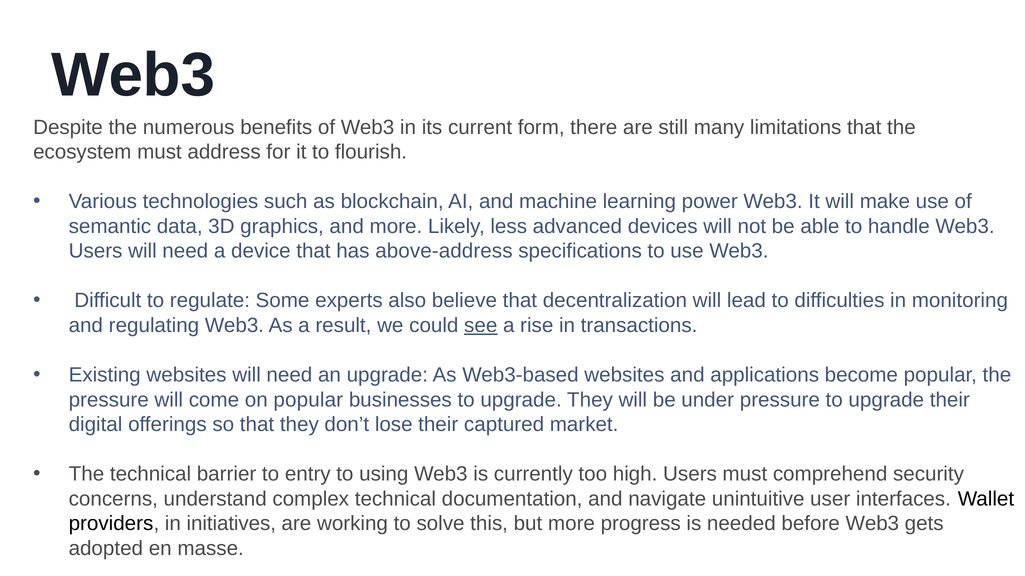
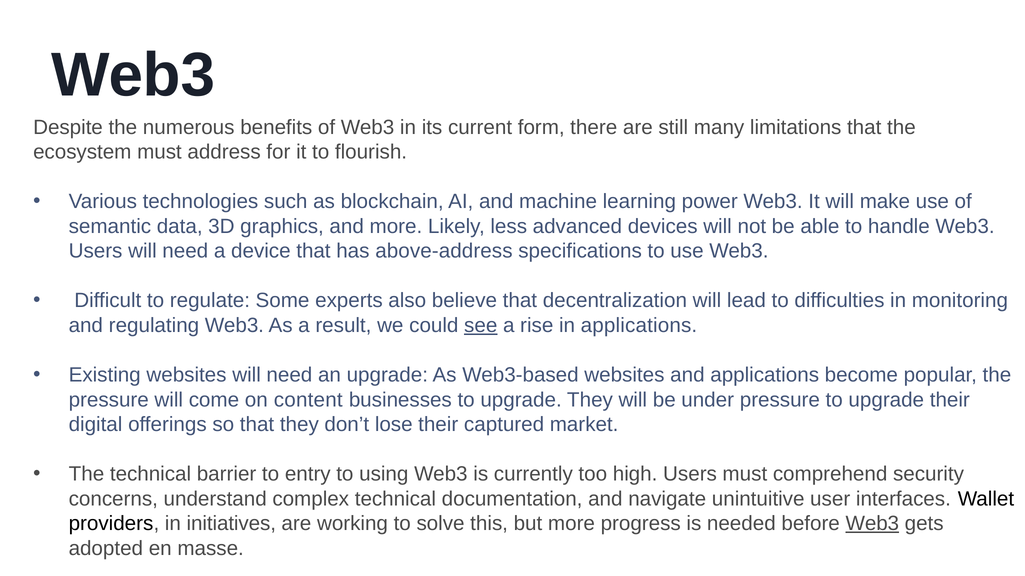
in transactions: transactions -> applications (639, 326)
on popular: popular -> content (308, 400)
Web3 underline: none -> present (872, 524)
